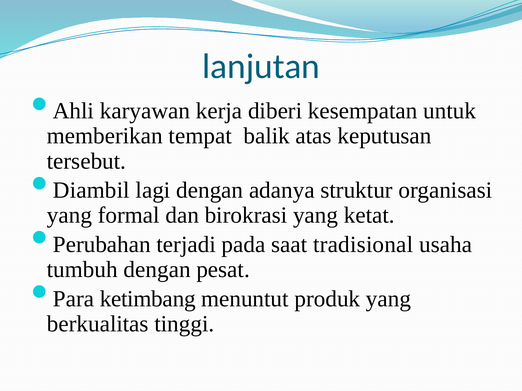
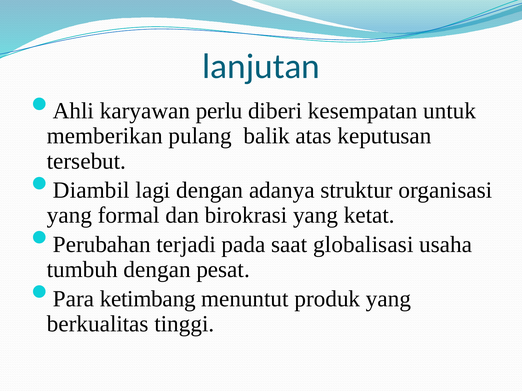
kerja: kerja -> perlu (219, 111)
tempat: tempat -> pulang (200, 136)
tradisional: tradisional -> globalisasi (363, 245)
